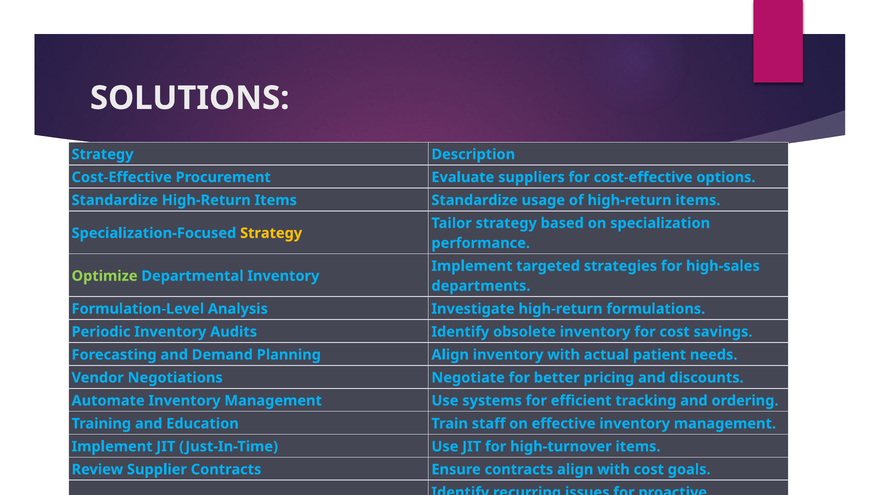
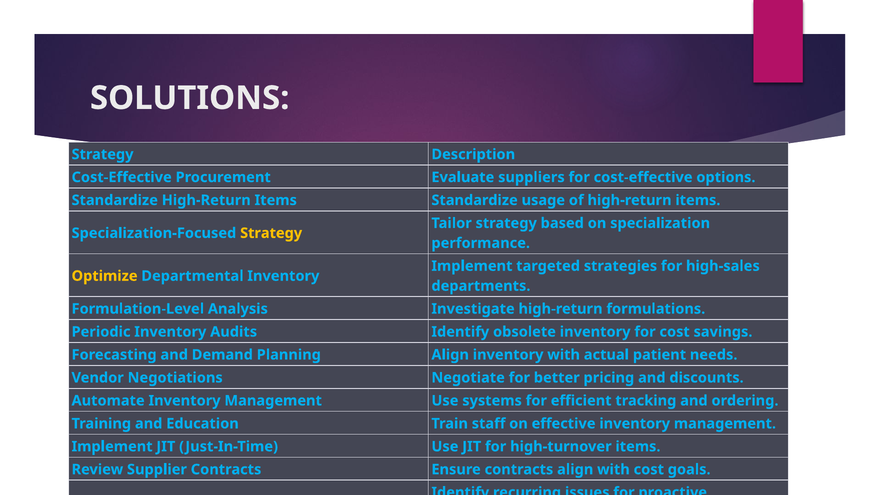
Optimize colour: light green -> yellow (105, 276)
